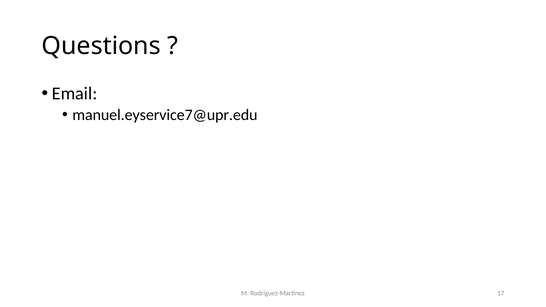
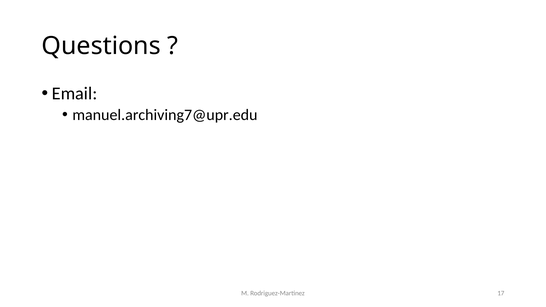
manuel.eyservice7@upr.edu: manuel.eyservice7@upr.edu -> manuel.archiving7@upr.edu (165, 115)
